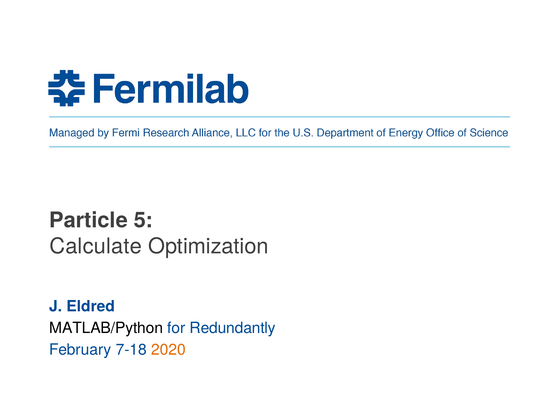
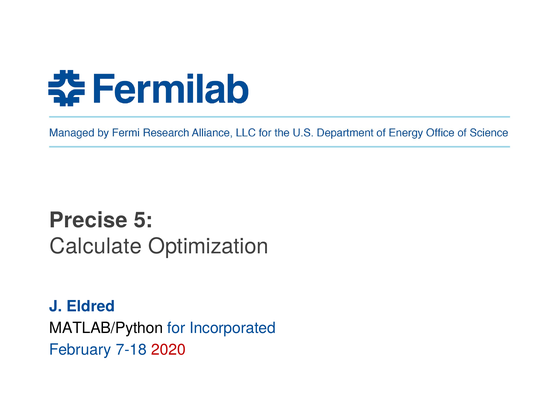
Particle: Particle -> Precise (88, 220)
Redundantly: Redundantly -> Incorporated (233, 328)
2020 colour: orange -> red (168, 350)
